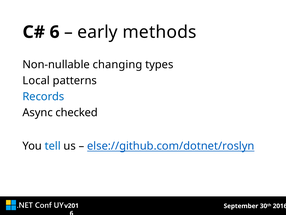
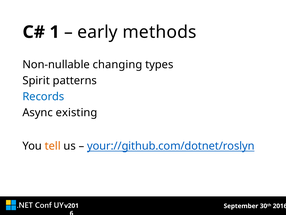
6: 6 -> 1 (55, 32)
Local: Local -> Spirit (36, 80)
checked: checked -> existing (77, 112)
tell colour: blue -> orange (53, 146)
else://github.com/dotnet/roslyn: else://github.com/dotnet/roslyn -> your://github.com/dotnet/roslyn (171, 146)
